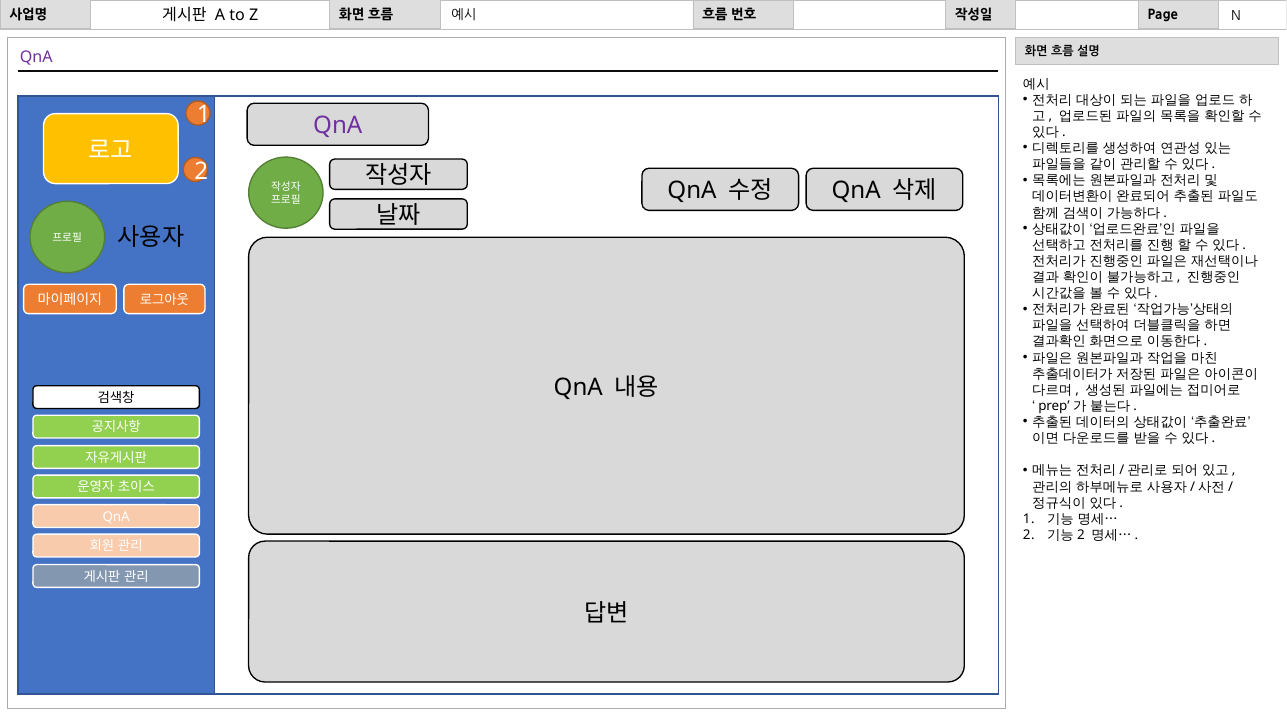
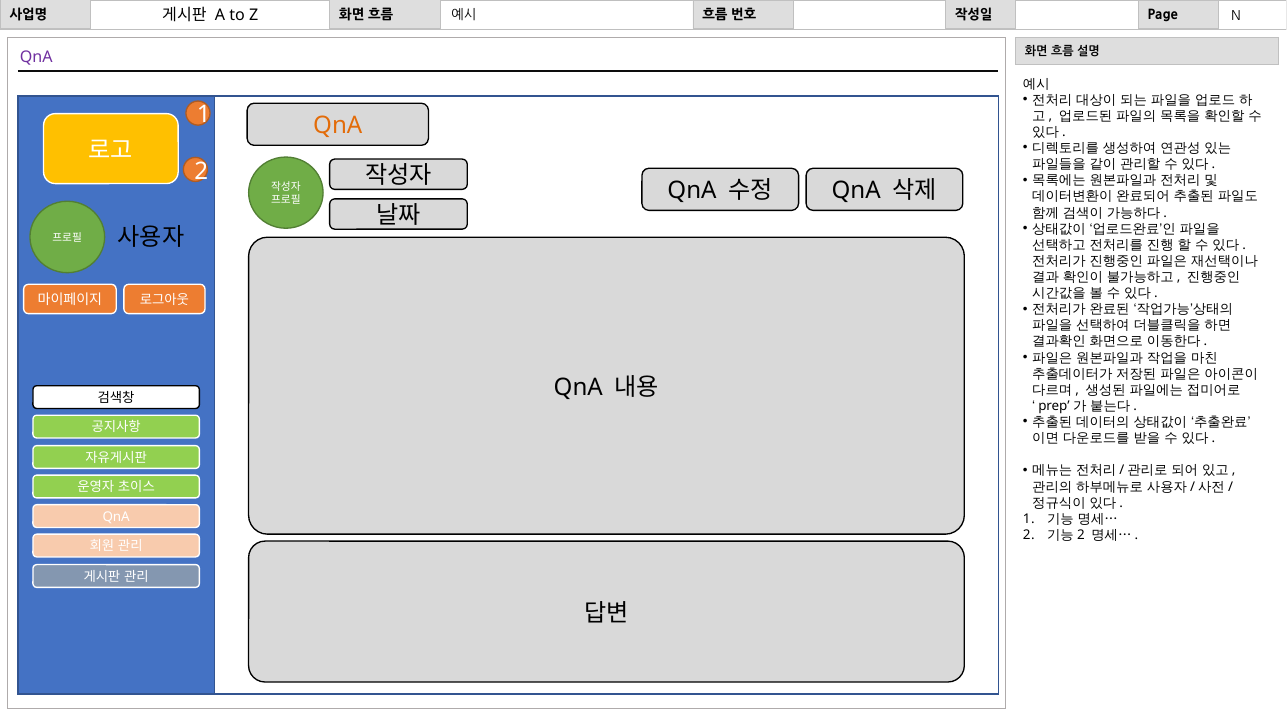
QnA colour: purple -> orange (338, 126)
